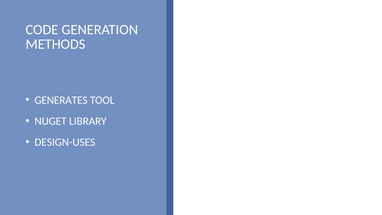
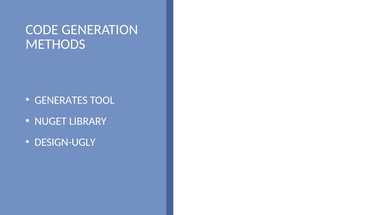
DESIGN-USES: DESIGN-USES -> DESIGN-UGLY (65, 142)
